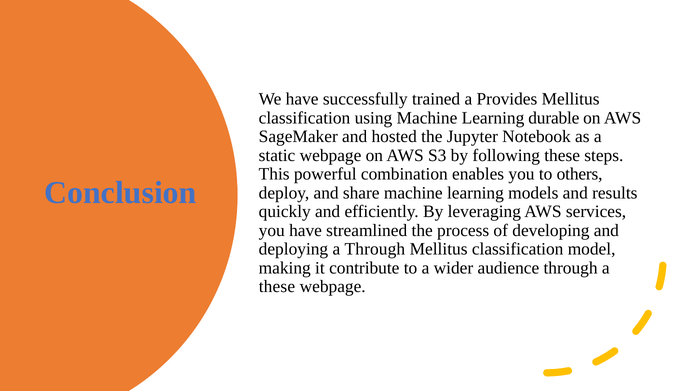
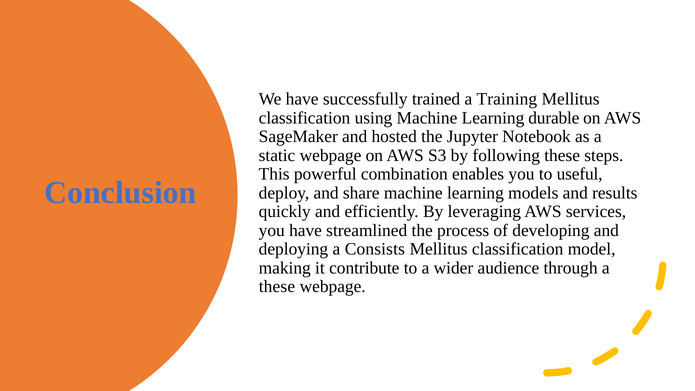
Provides: Provides -> Training (507, 99)
others: others -> useful (580, 174)
a Through: Through -> Consists (375, 249)
